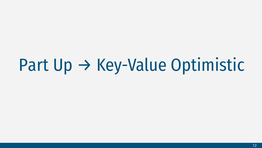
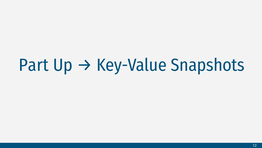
Optimistic: Optimistic -> Snapshots (208, 65)
